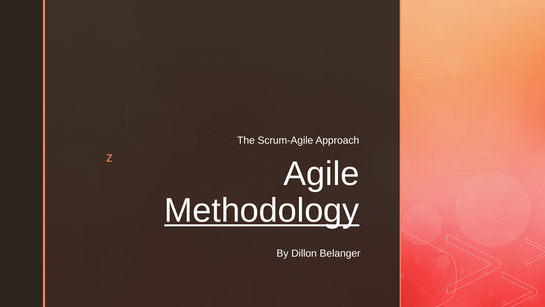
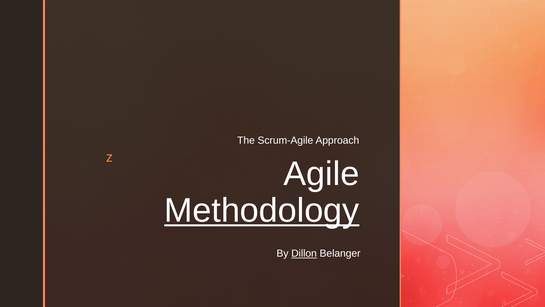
Dillon underline: none -> present (304, 253)
